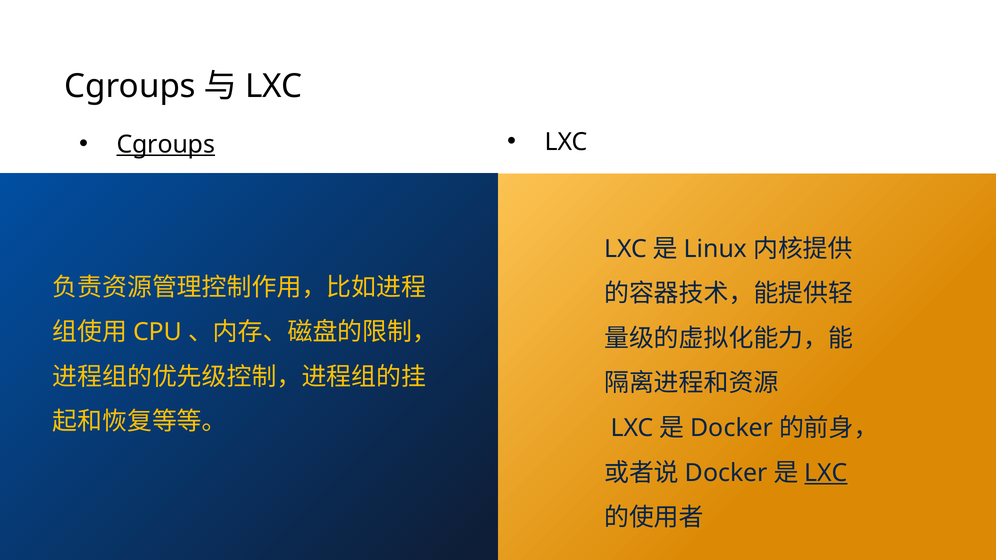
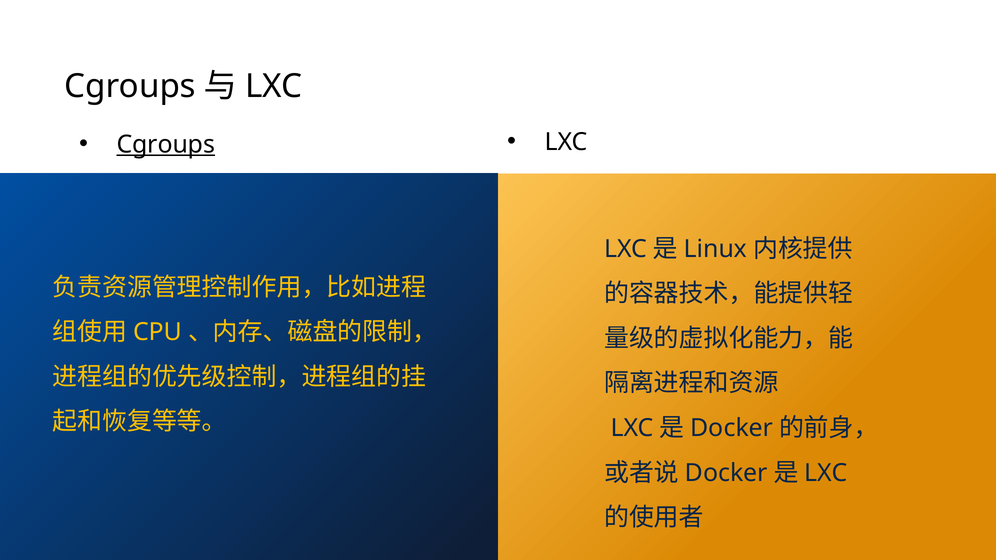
LXC underline: present -> none (826, 473)
